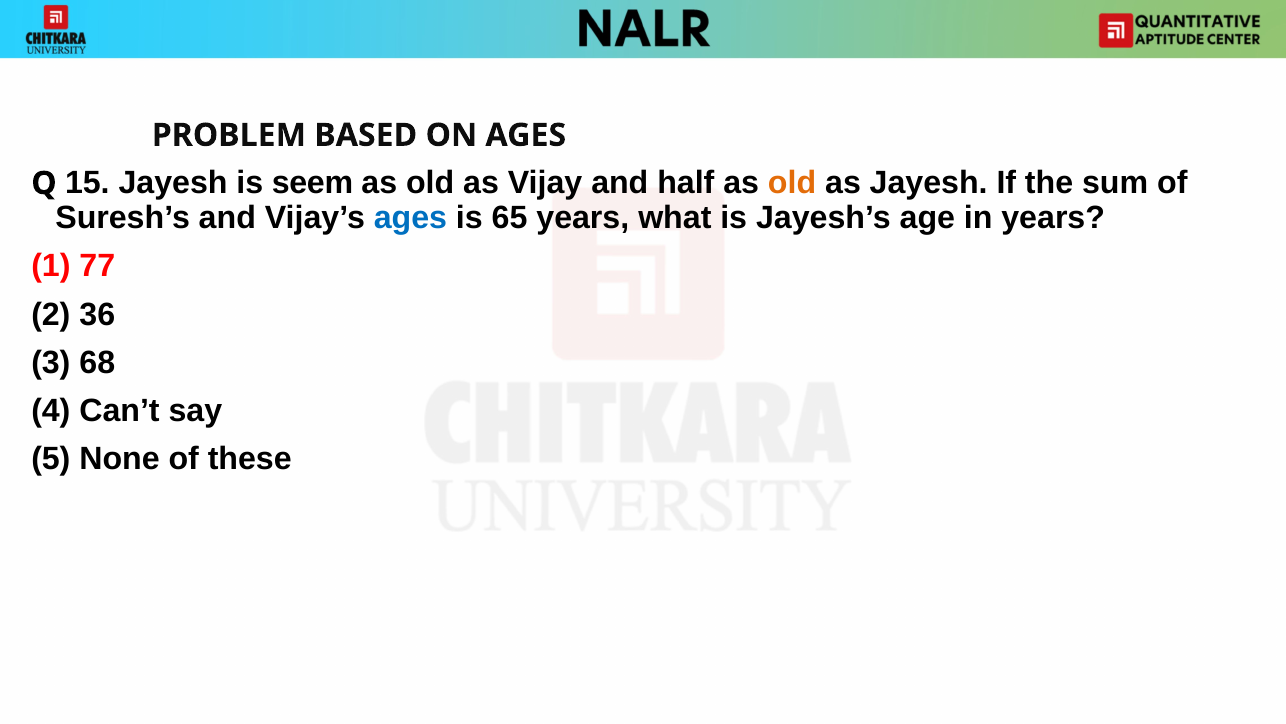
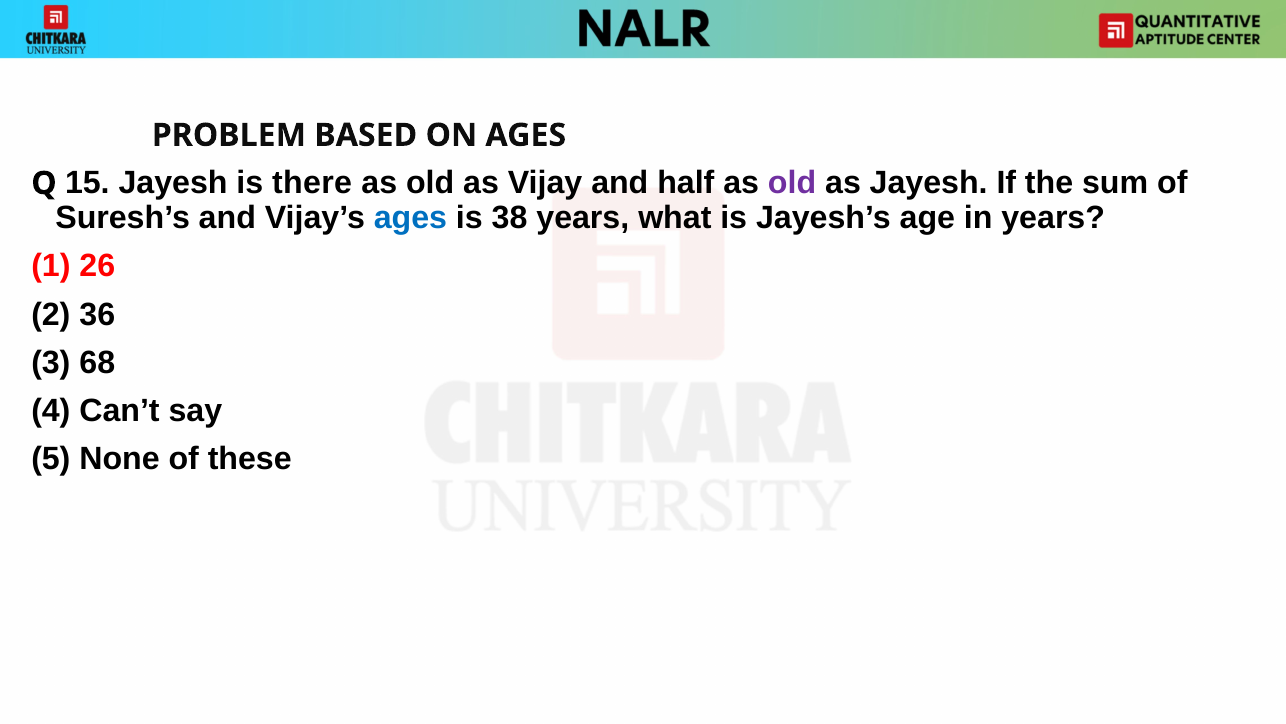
seem: seem -> there (312, 183)
old colour: orange -> purple (792, 183)
65: 65 -> 38 (510, 218)
77: 77 -> 26 (97, 266)
